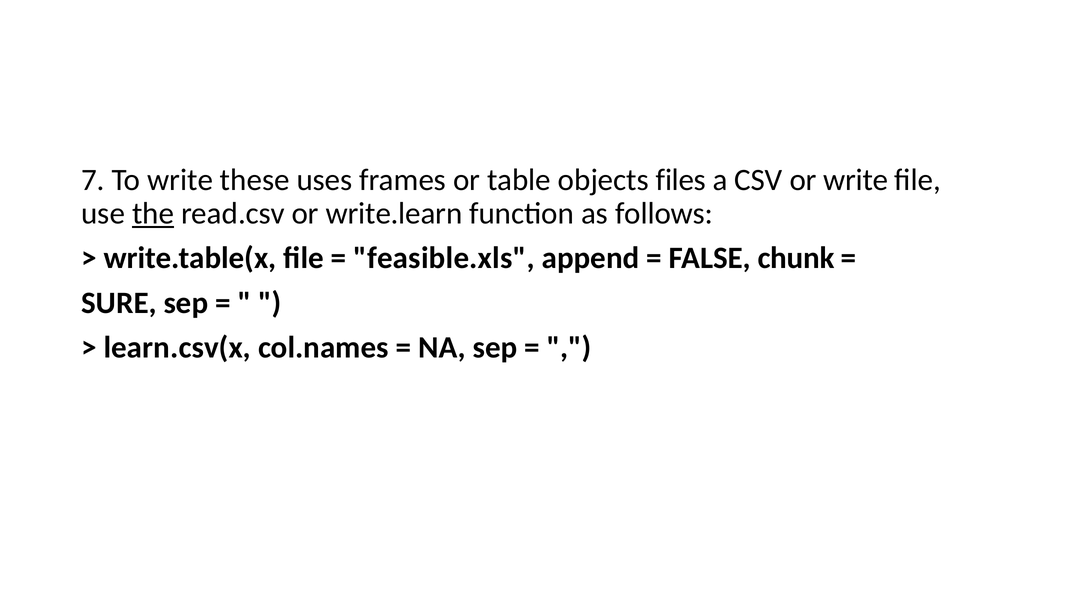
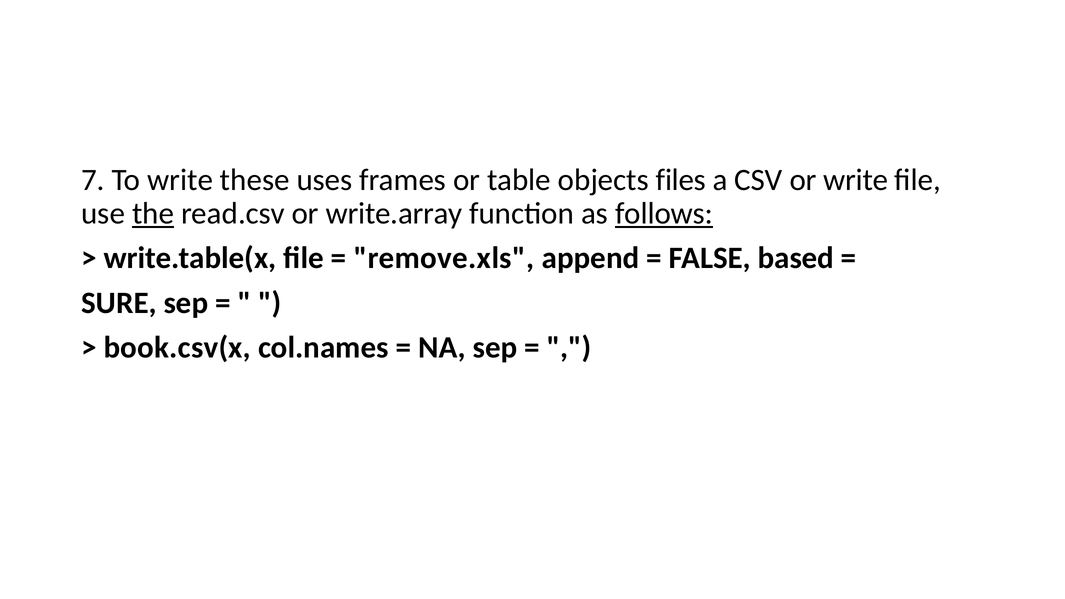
write.learn: write.learn -> write.array (394, 214)
follows underline: none -> present (664, 214)
feasible.xls: feasible.xls -> remove.xls (444, 258)
chunk: chunk -> based (796, 258)
learn.csv(x: learn.csv(x -> book.csv(x (177, 348)
